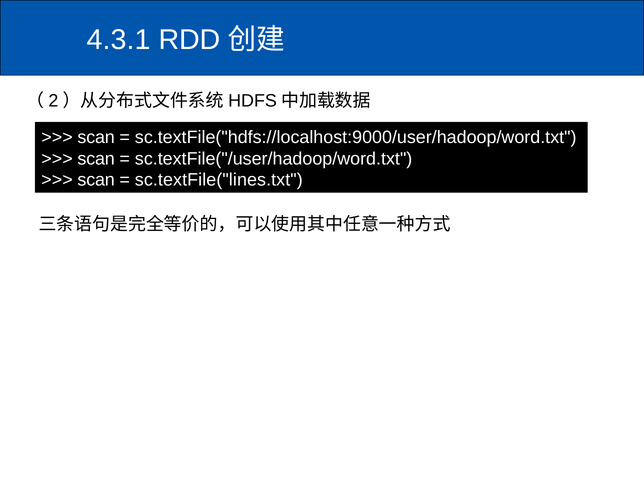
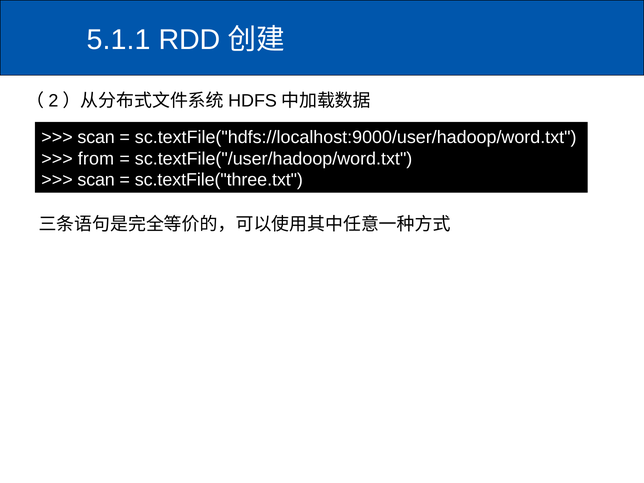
4.3.1: 4.3.1 -> 5.1.1 (119, 40)
scan: scan -> from (96, 159)
sc.textFile("lines.txt: sc.textFile("lines.txt -> sc.textFile("three.txt (219, 180)
